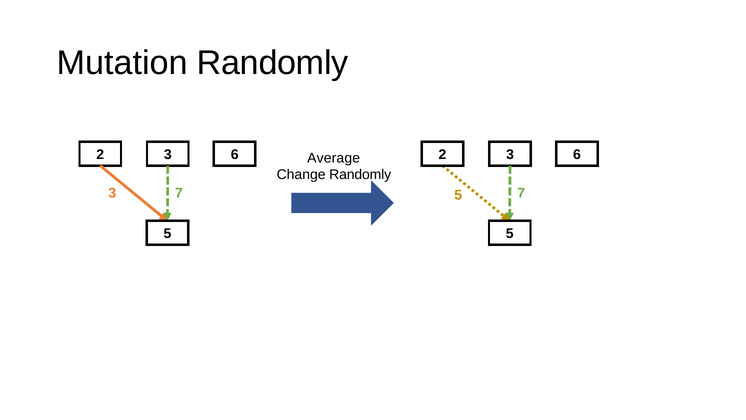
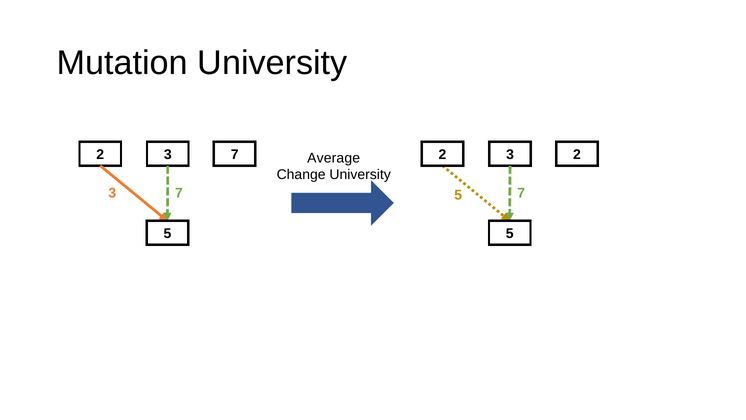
Mutation Randomly: Randomly -> University (272, 63)
6: 6 -> 7 (235, 155)
6: 6 -> 2 (577, 155)
Change Randomly: Randomly -> University (360, 175)
